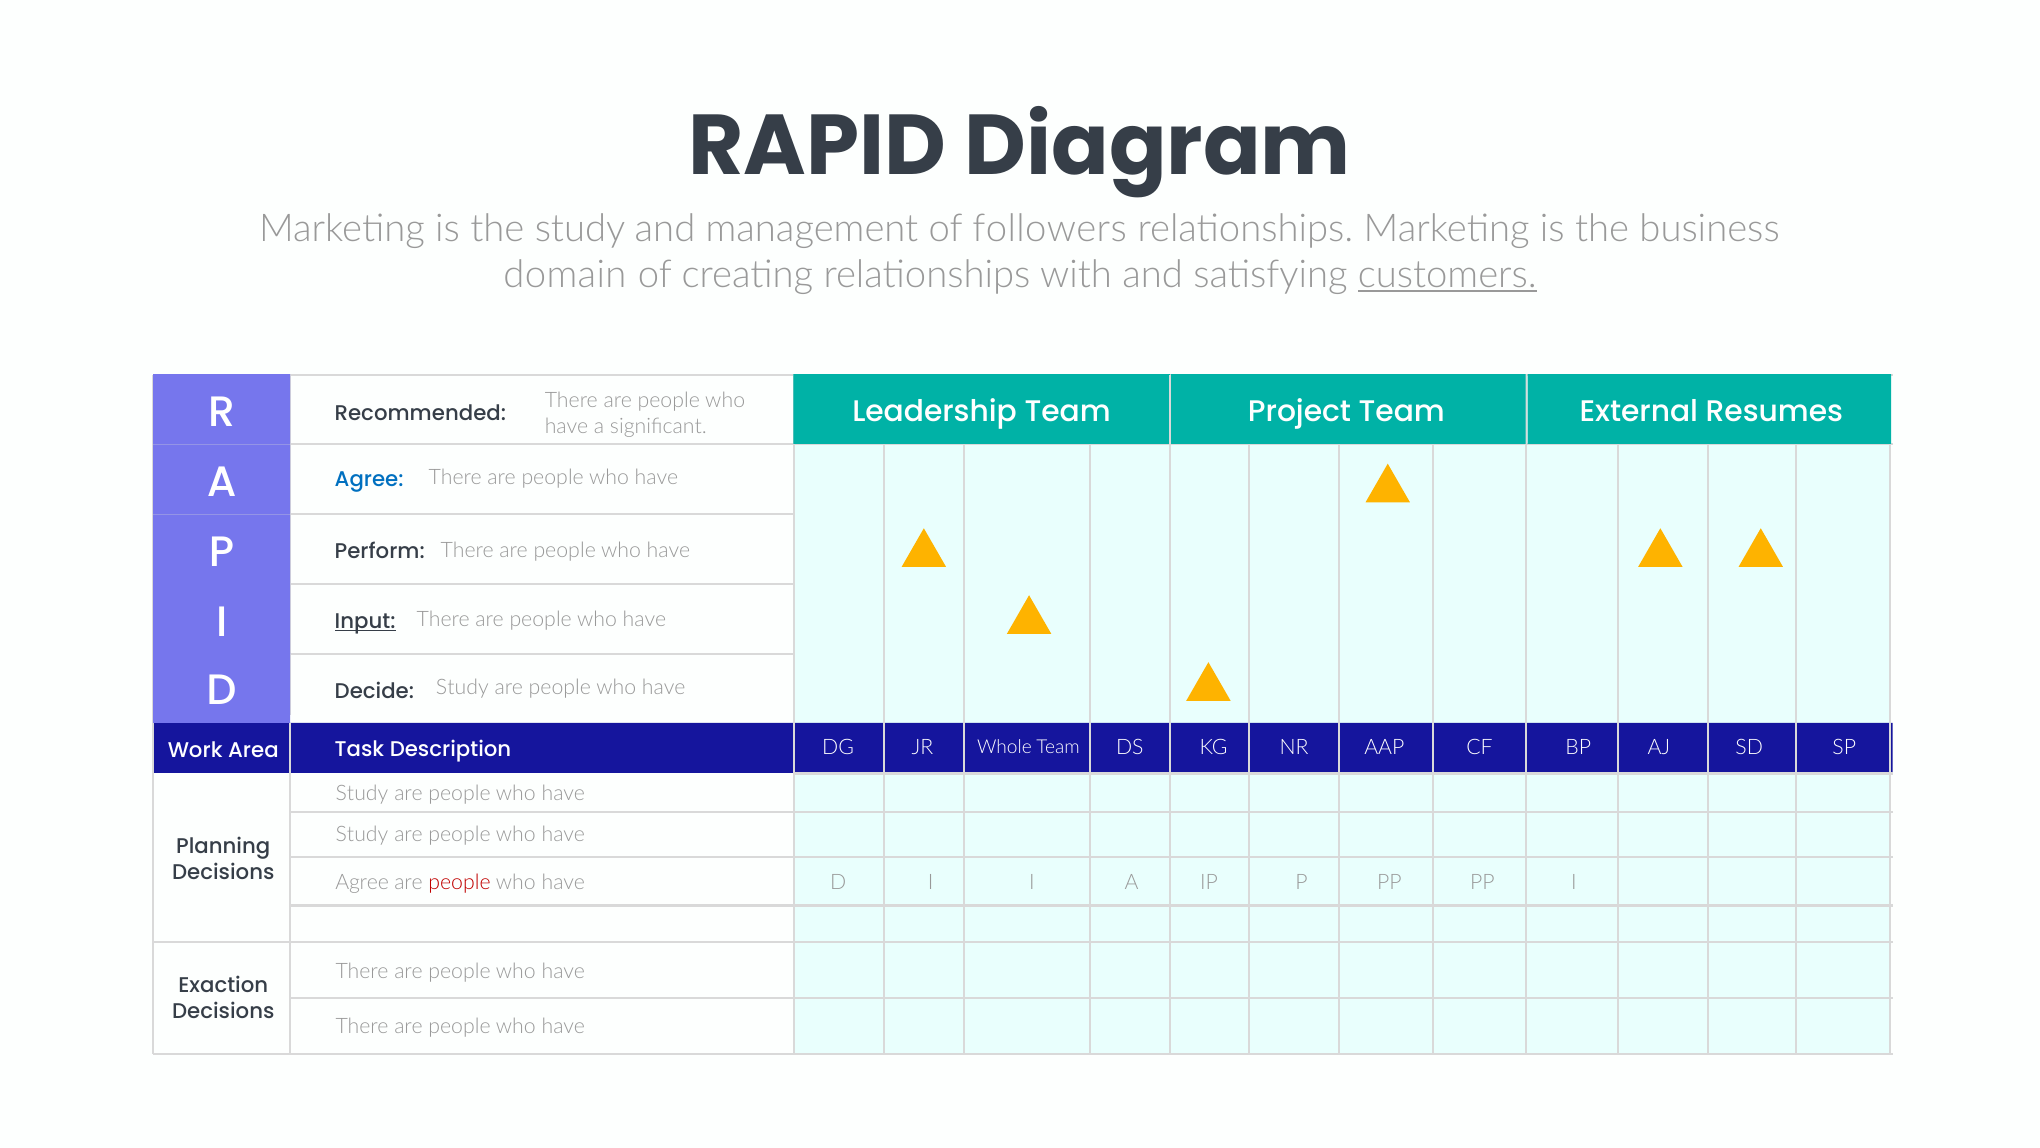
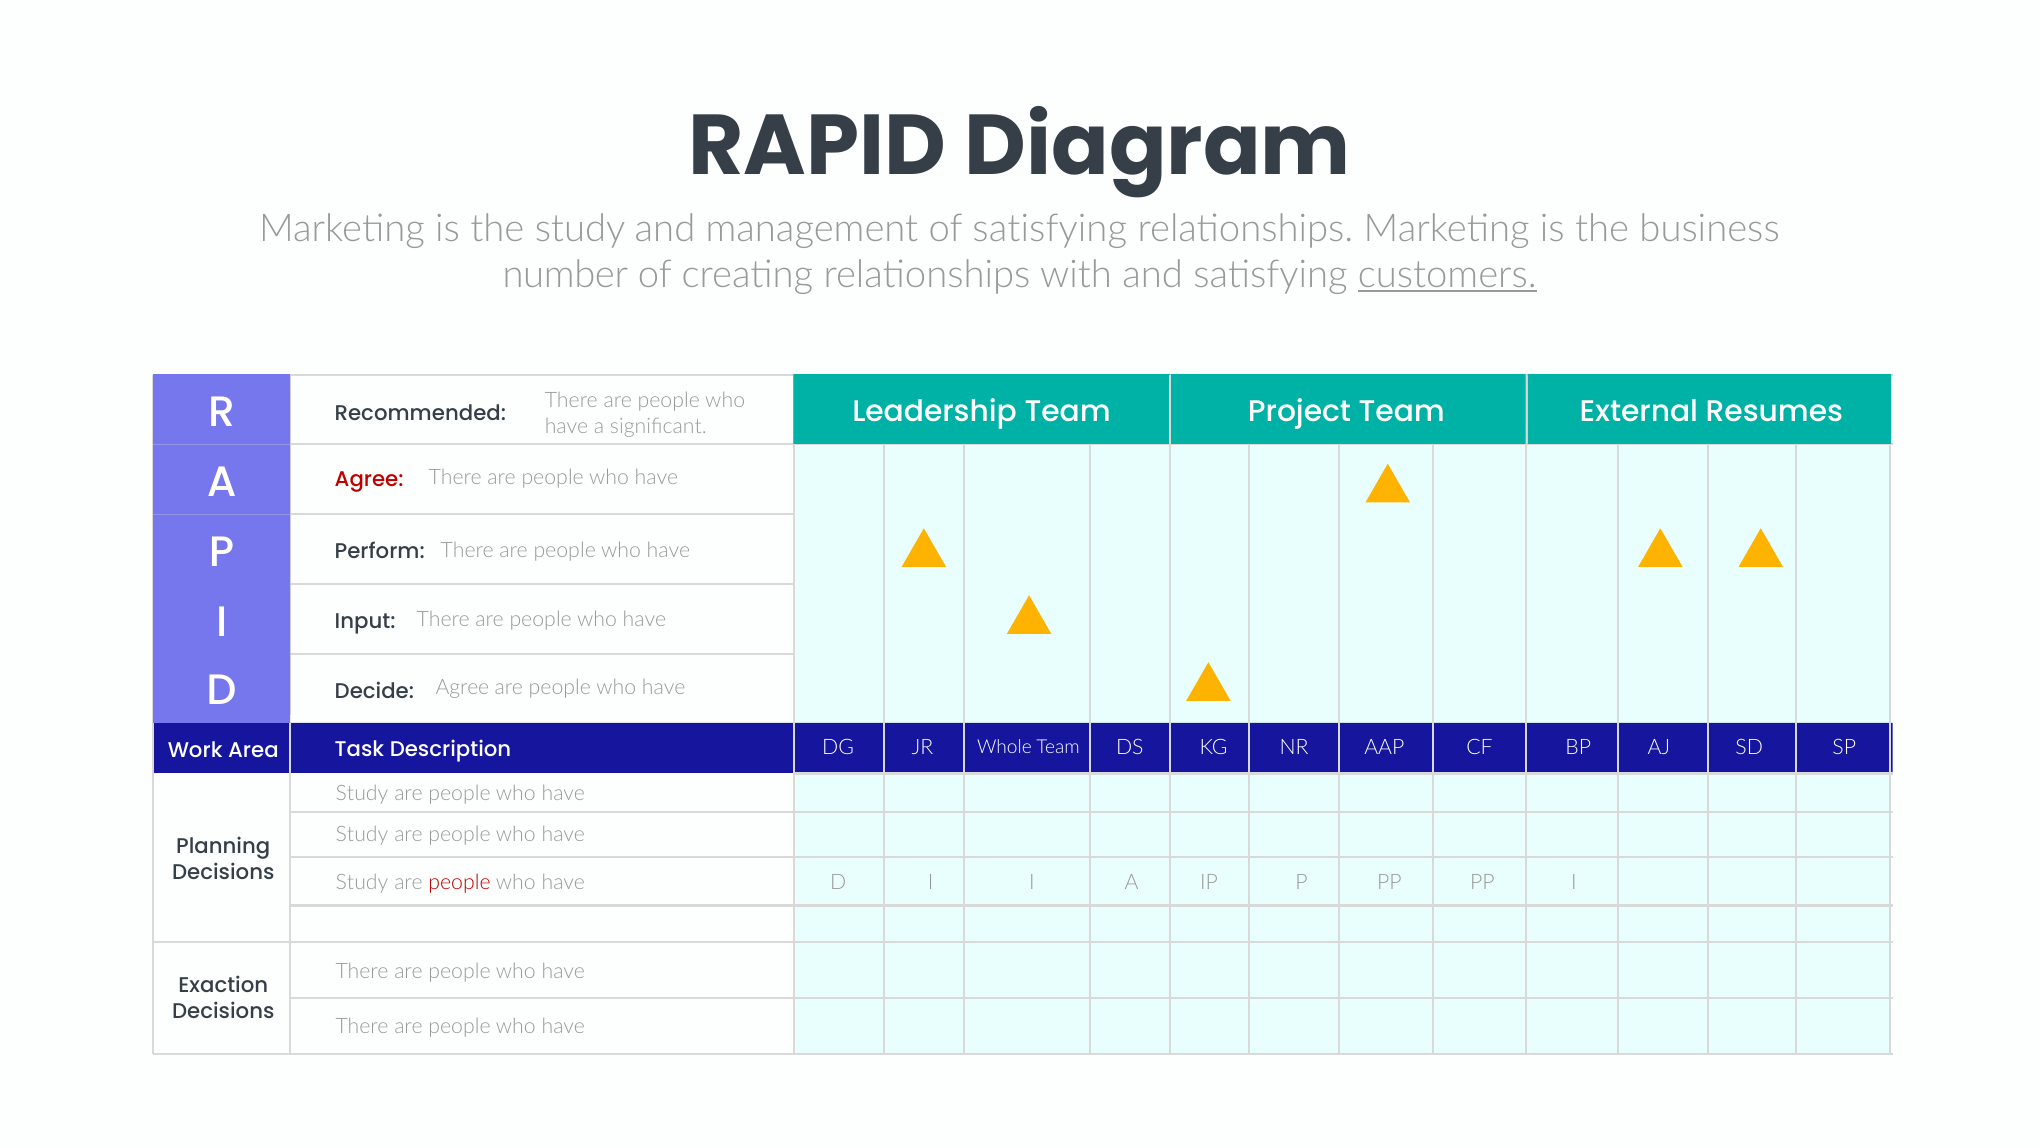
of followers: followers -> satisfying (1050, 229)
domain: domain -> number (565, 275)
Agree colour: blue -> red (369, 479)
Input underline: present -> none (365, 621)
Study: Study -> Agree (462, 687)
Agree: Agree -> Study (362, 882)
